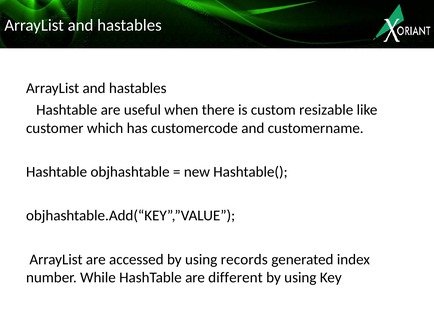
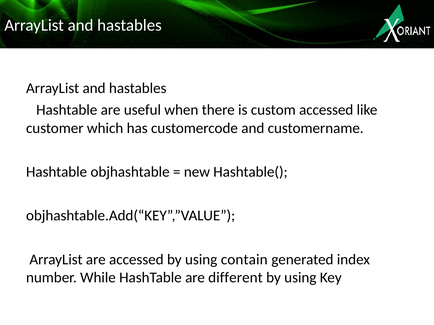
custom resizable: resizable -> accessed (326, 110)
records: records -> contain (244, 260)
